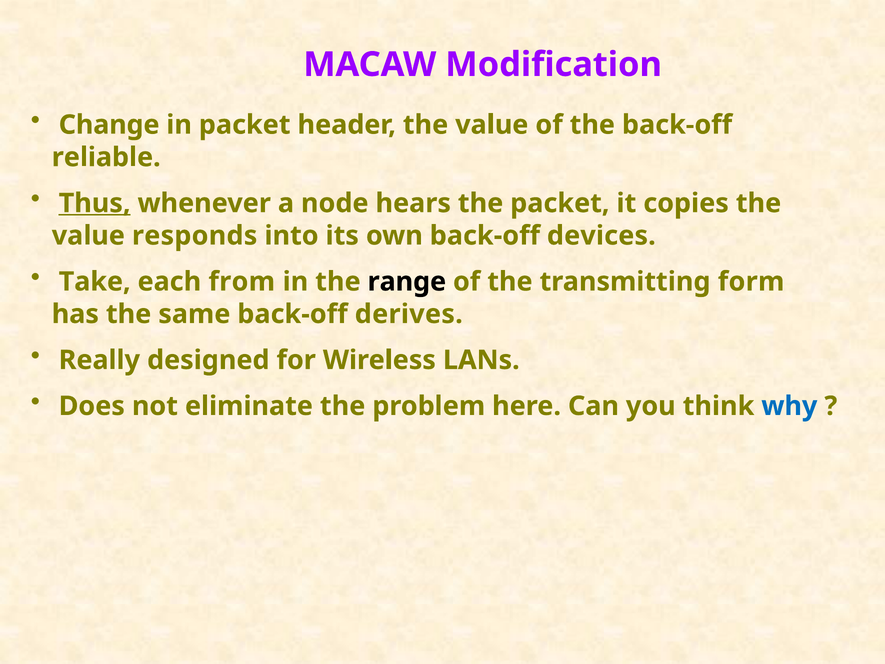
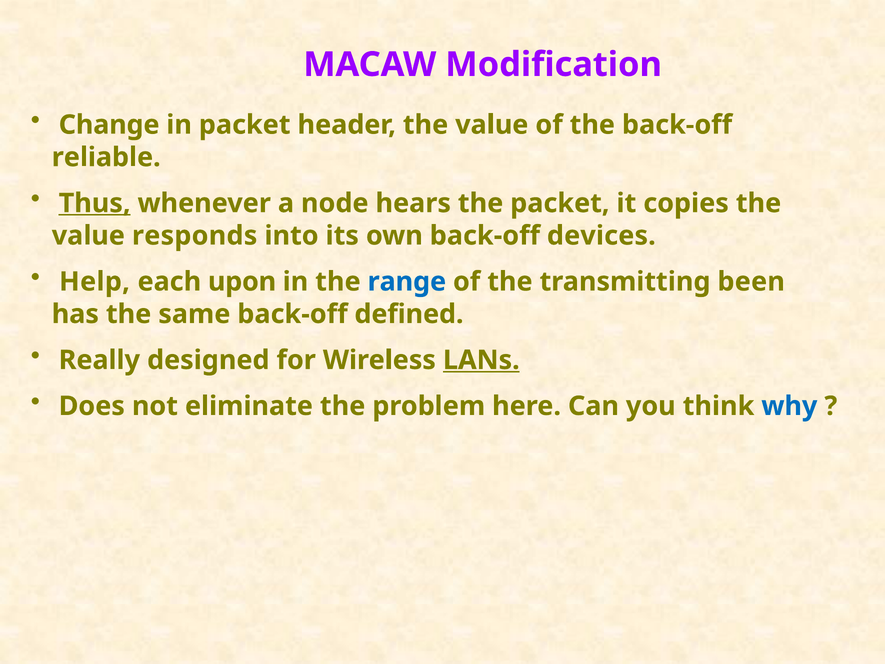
Take: Take -> Help (94, 282)
from: from -> upon (242, 282)
range colour: black -> blue (407, 282)
form: form -> been (751, 282)
derives: derives -> defined (409, 314)
LANs underline: none -> present (481, 360)
